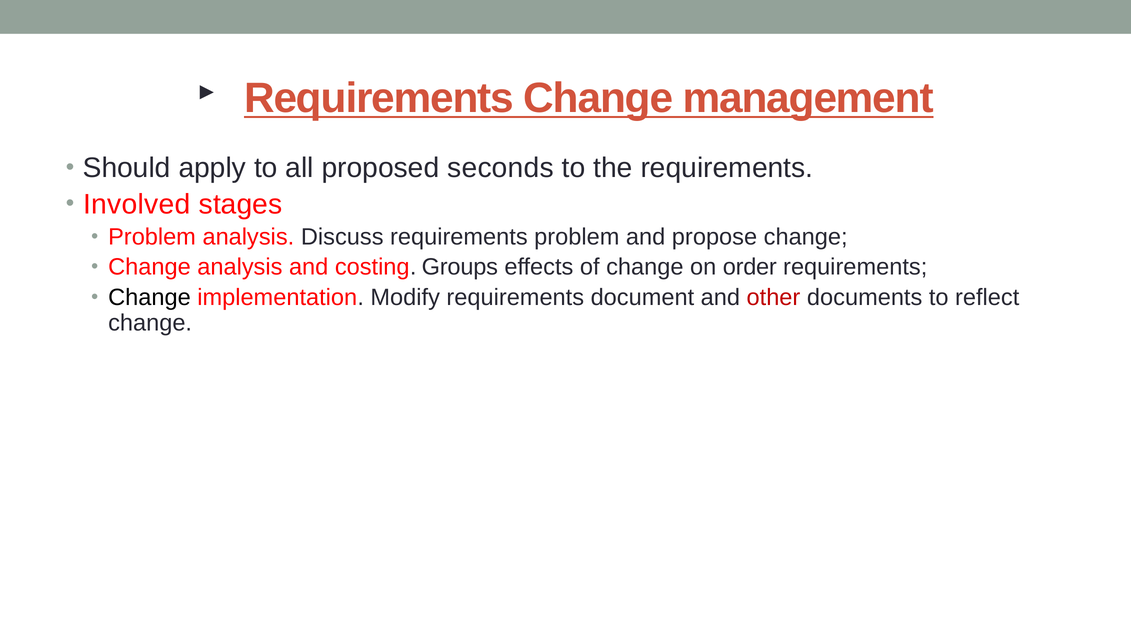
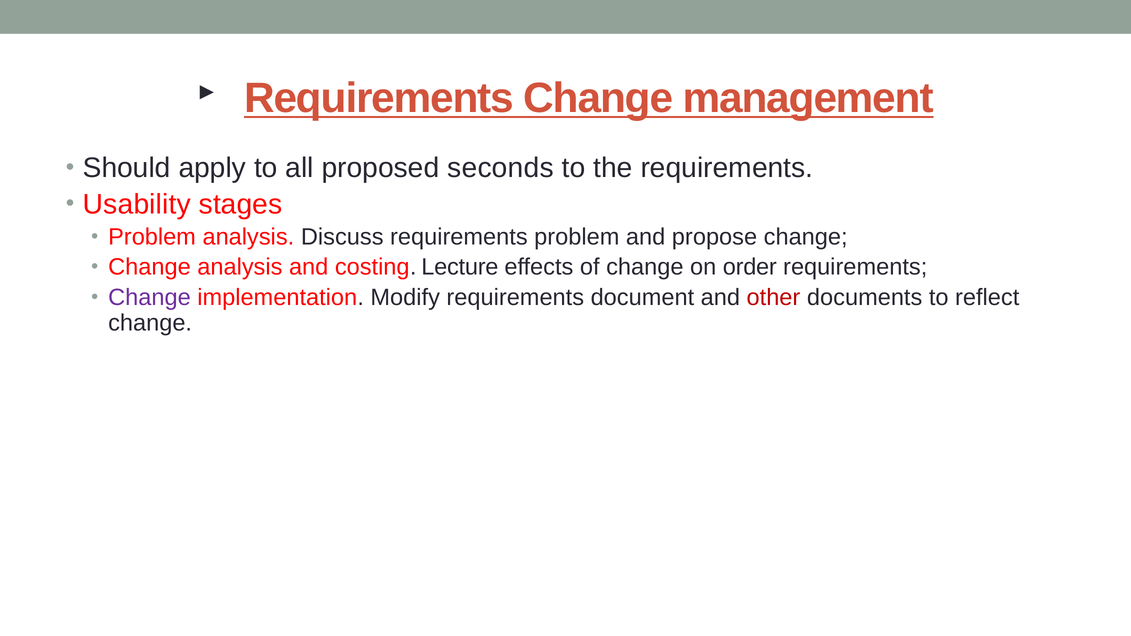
Involved: Involved -> Usability (137, 204)
Groups: Groups -> Lecture (460, 267)
Change colour: black -> purple (149, 297)
